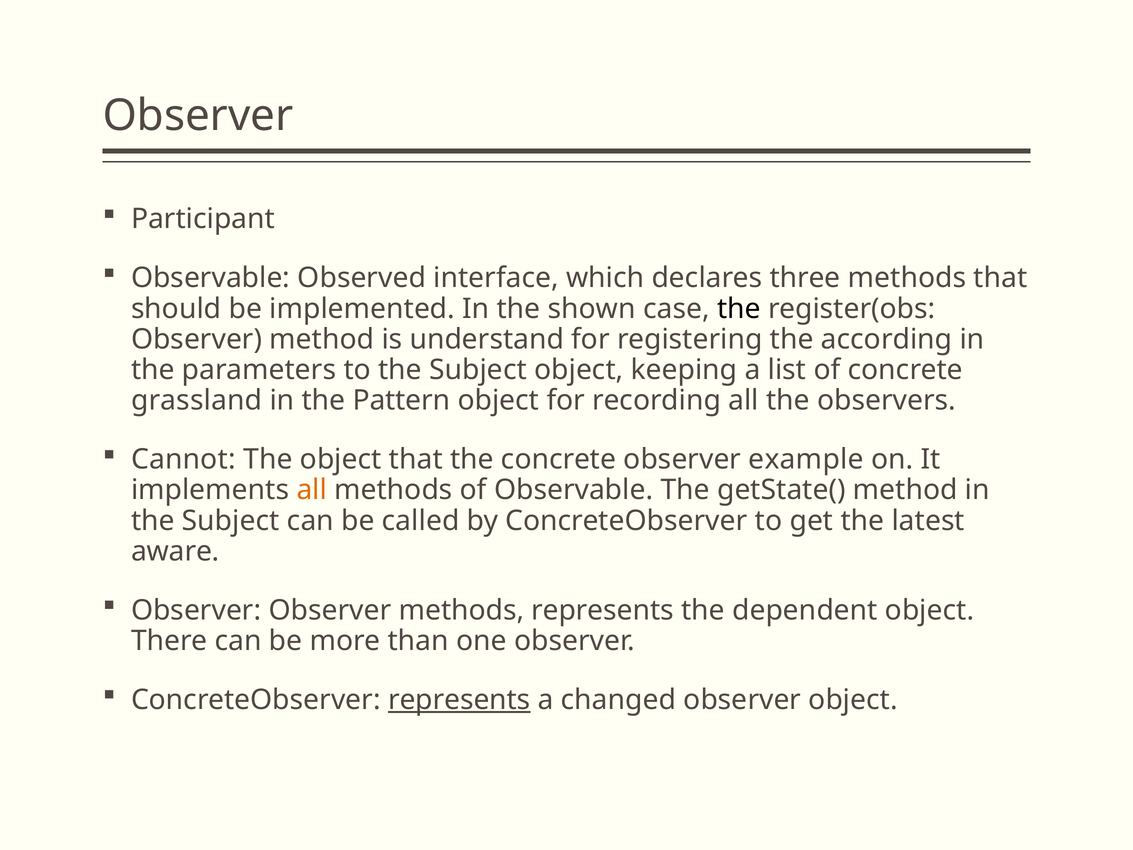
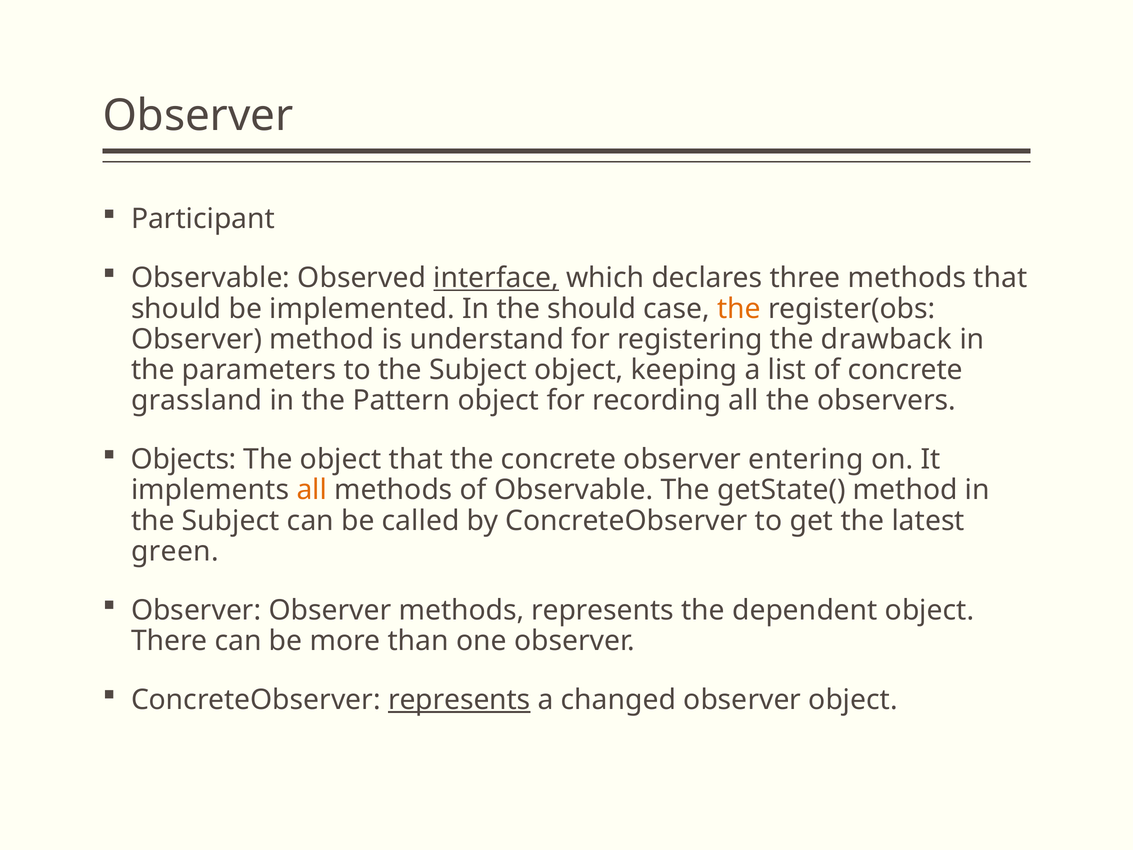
interface underline: none -> present (496, 278)
the shown: shown -> should (592, 309)
the colour: black -> orange (739, 309)
according: according -> drawback (886, 339)
Cannot: Cannot -> Objects (184, 459)
example: example -> entering (806, 459)
aware: aware -> green (175, 551)
